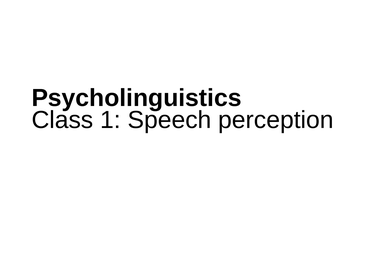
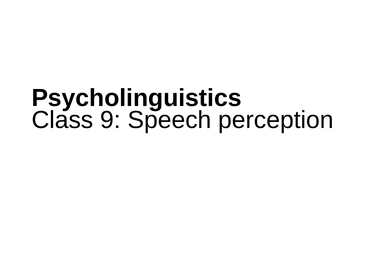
1: 1 -> 9 (110, 120)
